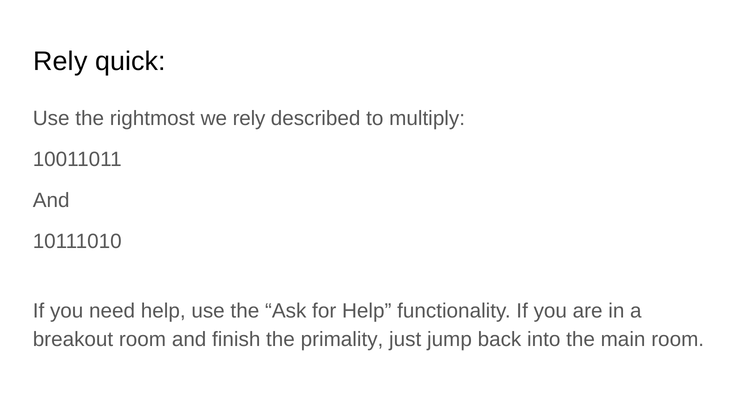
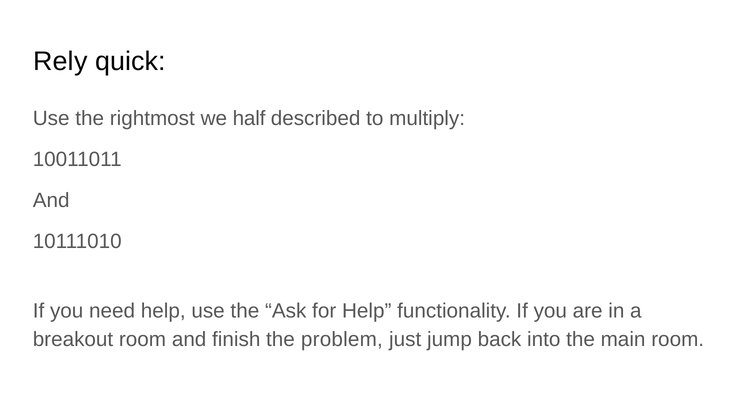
we rely: rely -> half (249, 119)
primality: primality -> problem (342, 340)
